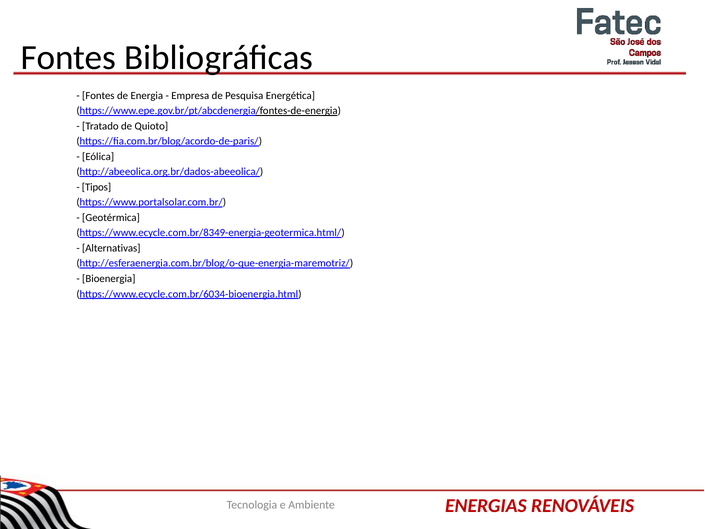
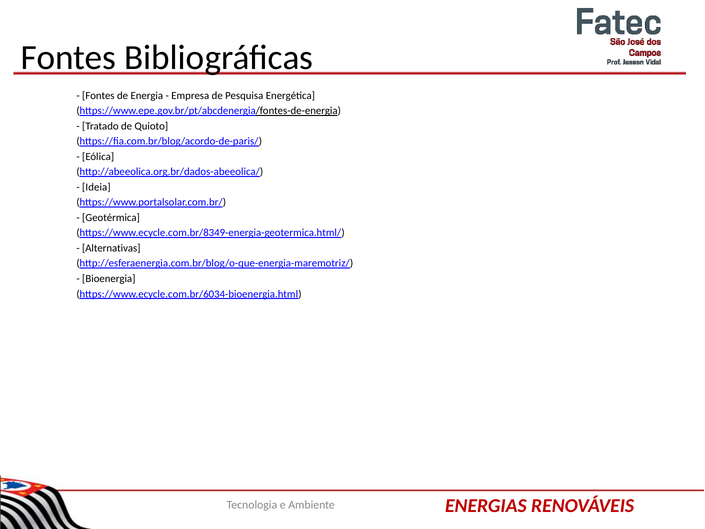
Tipos: Tipos -> Ideia (96, 187)
